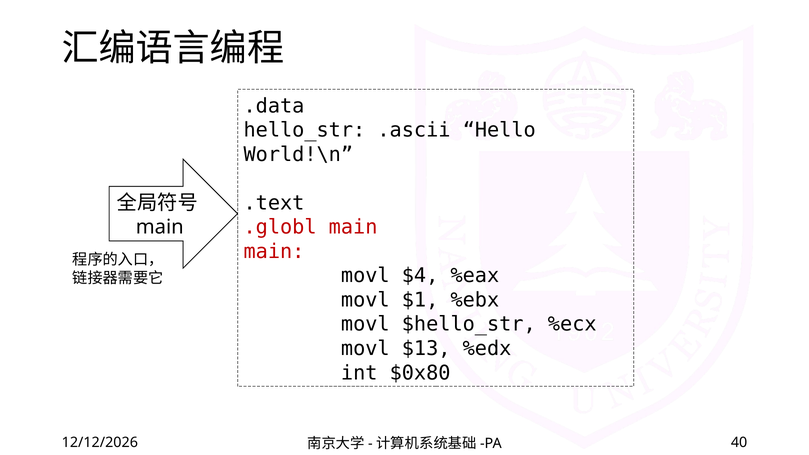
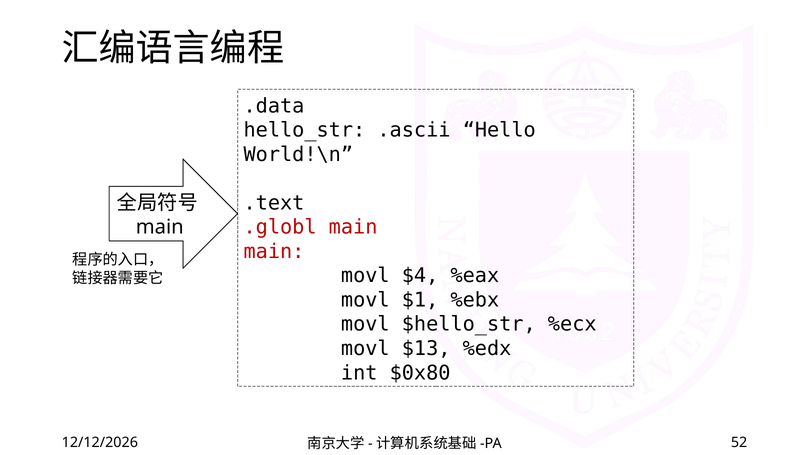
40: 40 -> 52 (739, 442)
